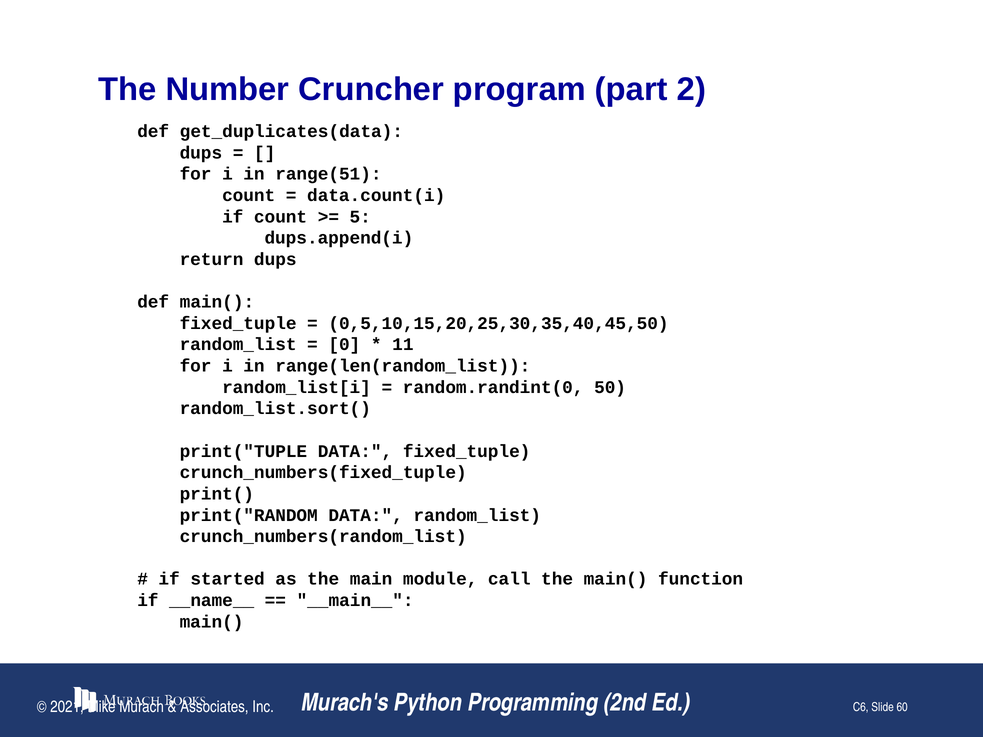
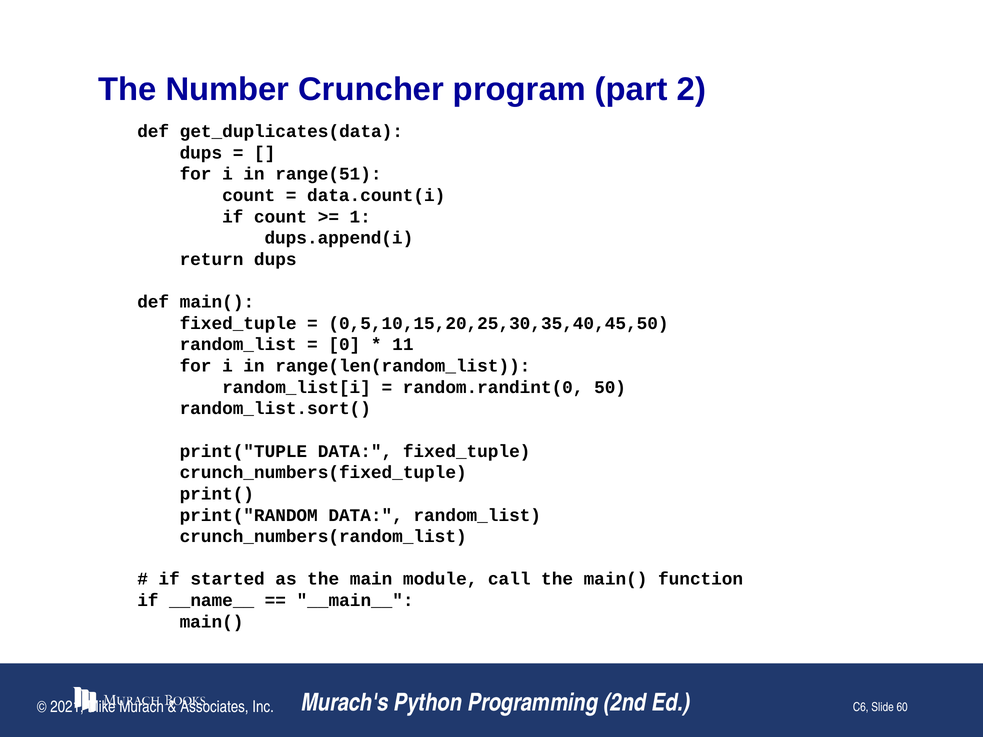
5: 5 -> 1 (360, 217)
